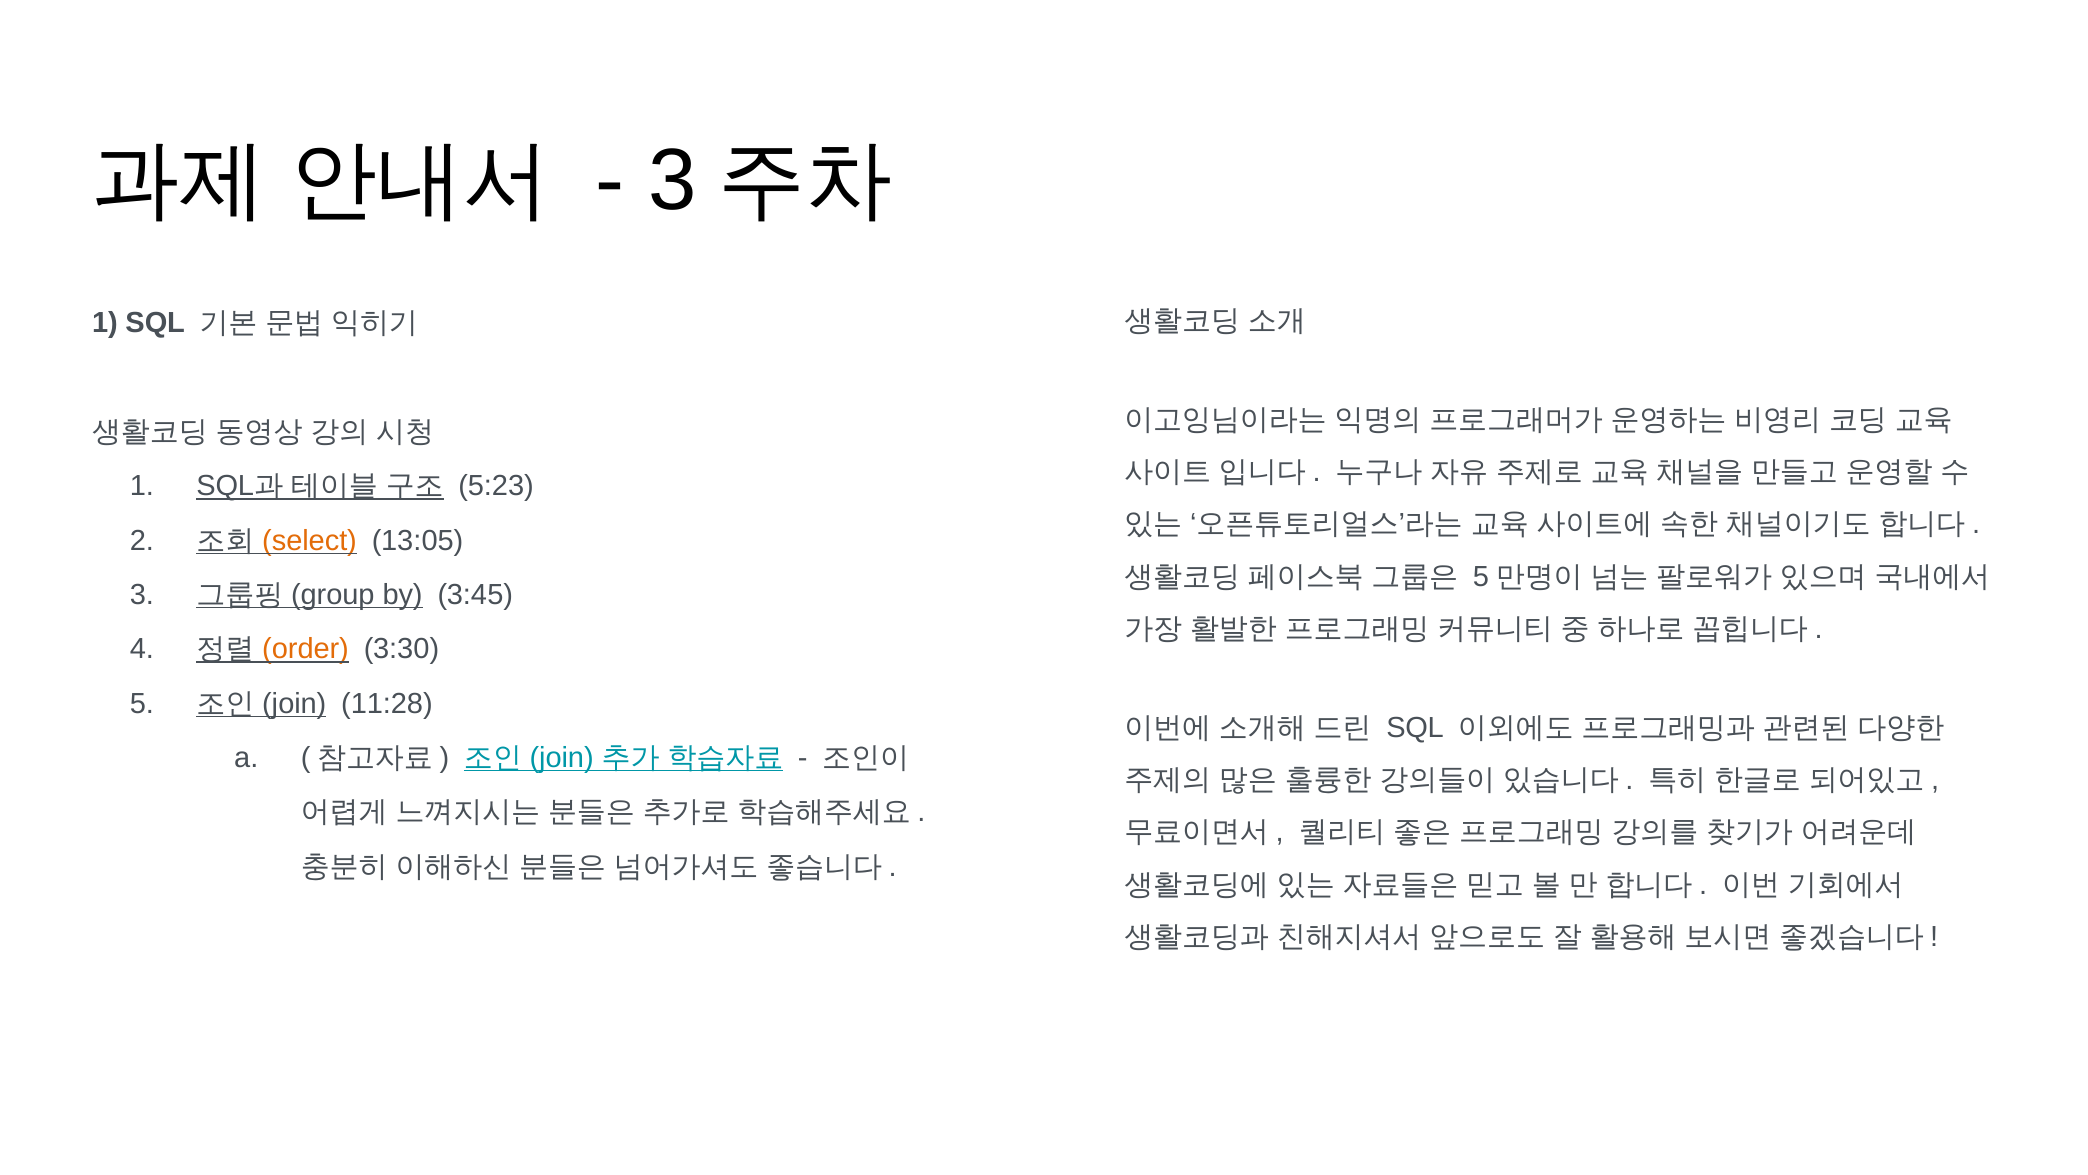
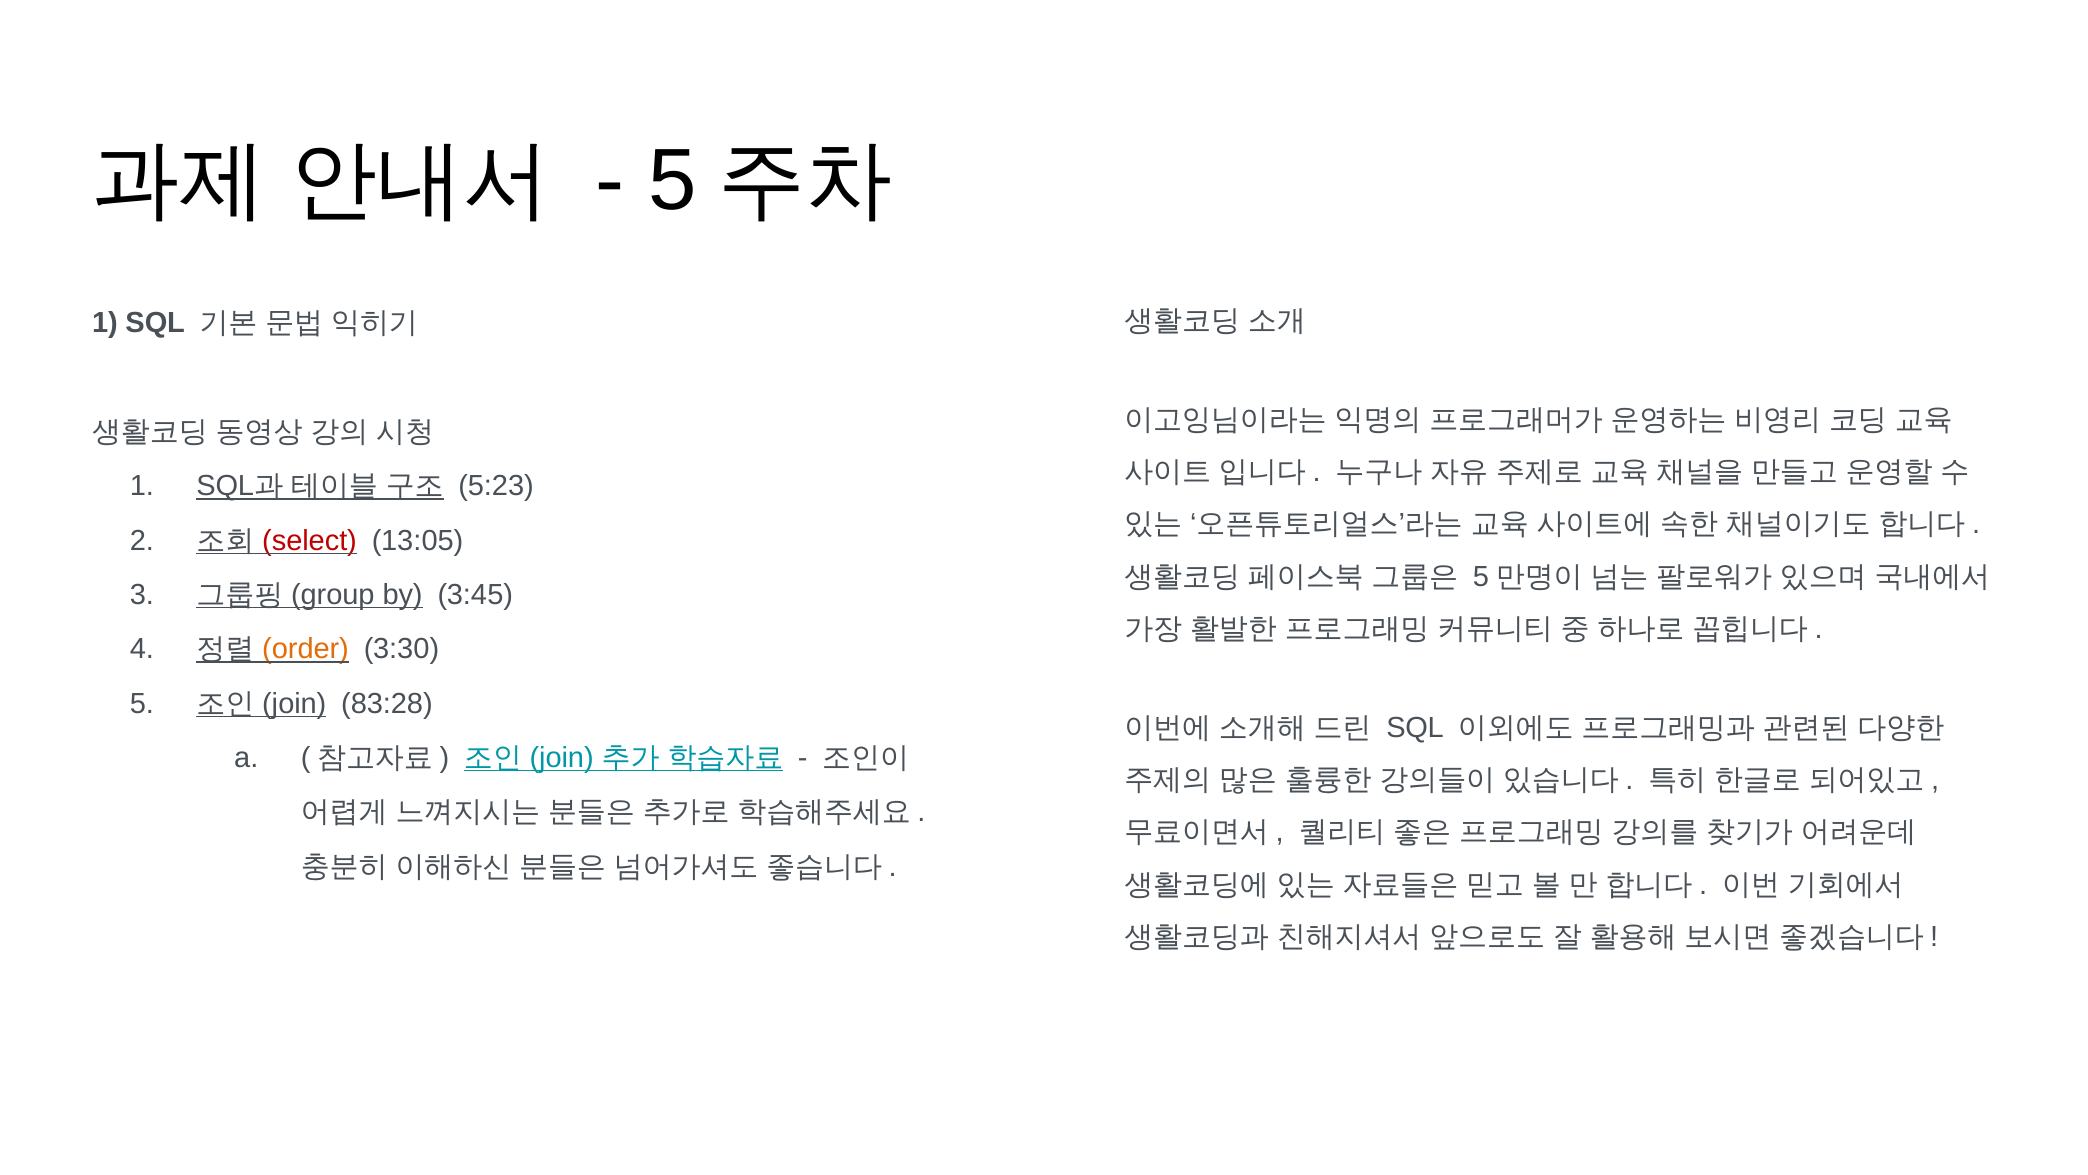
3: 3 -> 5 (673, 181)
select colour: orange -> red (310, 540)
11:28: 11:28 -> 83:28 (387, 703)
